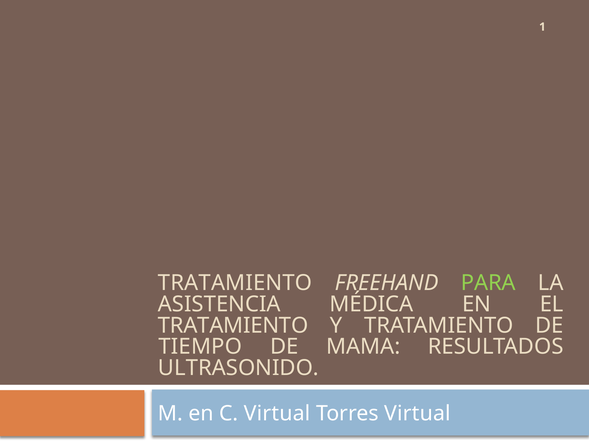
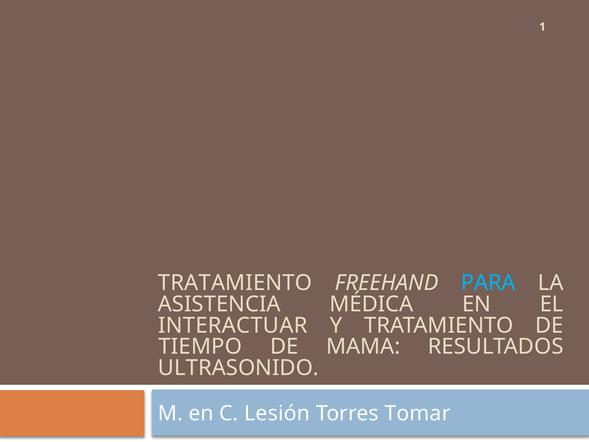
PARA colour: light green -> light blue (488, 283)
TRATAMIENTO: TRATAMIENTO -> INTERACTUAR (233, 325)
C Virtual: Virtual -> Lesión (277, 413)
Torres Virtual: Virtual -> Tomar (417, 413)
